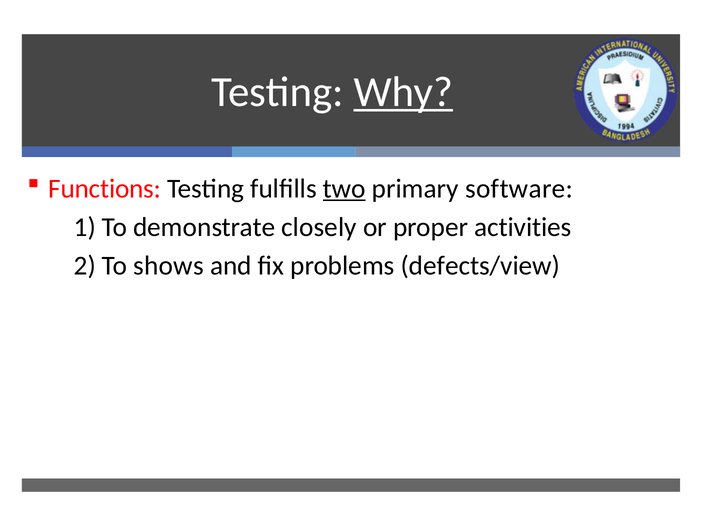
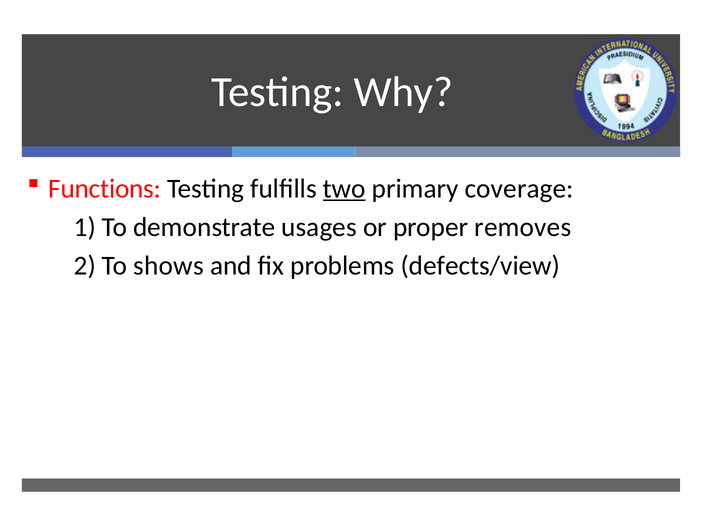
Why underline: present -> none (403, 92)
software: software -> coverage (519, 188)
closely: closely -> usages (319, 227)
activities: activities -> removes (523, 227)
